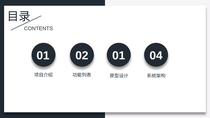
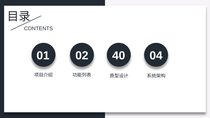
02 01: 01 -> 40 (119, 56)
